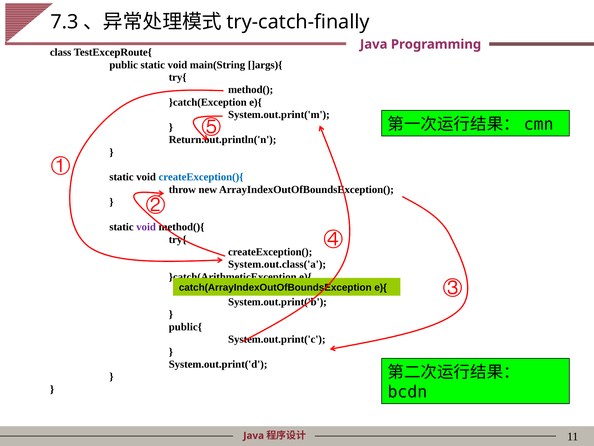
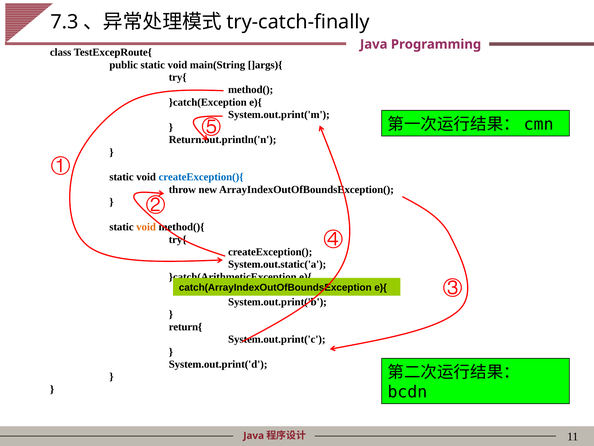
void colour: purple -> orange (146, 227)
System.out.class('a: System.out.class('a -> System.out.static('a (277, 264)
public{: public{ -> return{ (185, 326)
